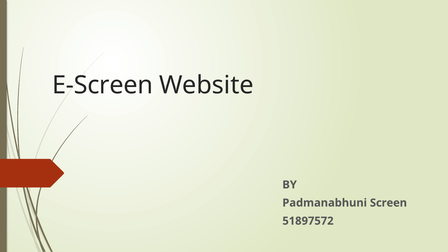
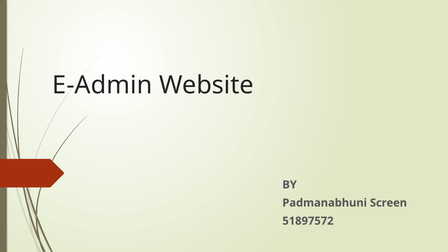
E-Screen: E-Screen -> E-Admin (102, 85)
